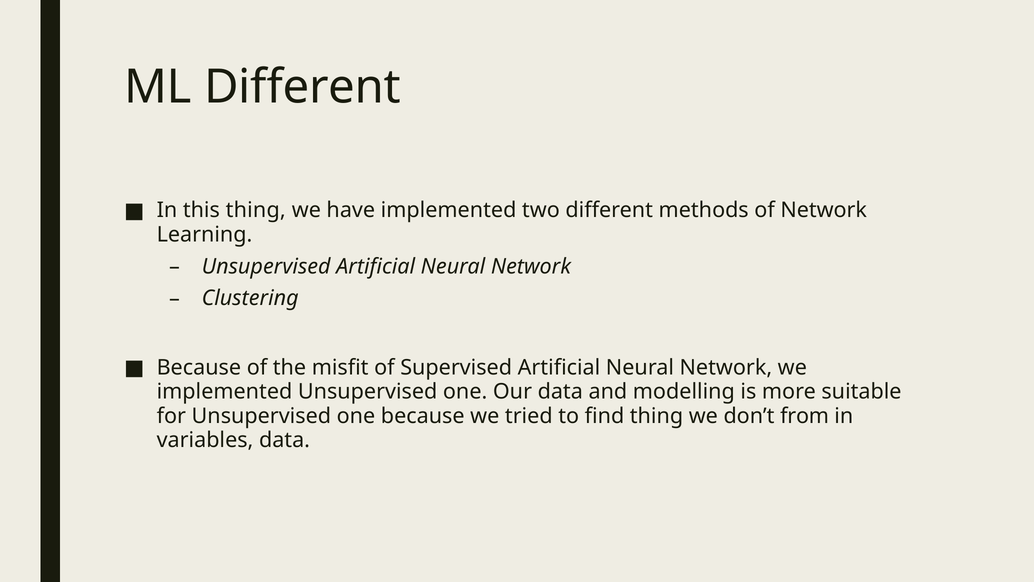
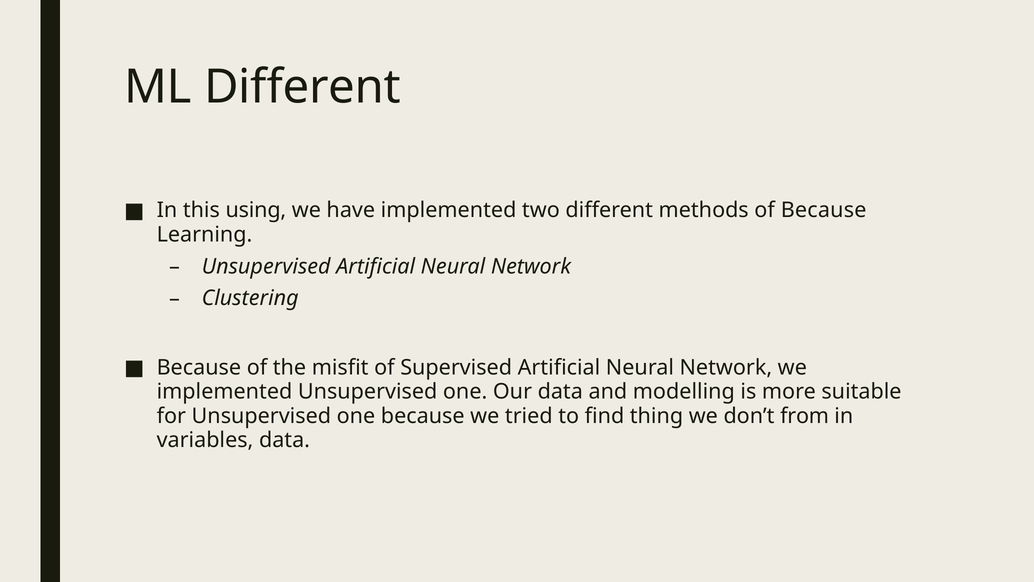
this thing: thing -> using (256, 210)
of Network: Network -> Because (824, 210)
